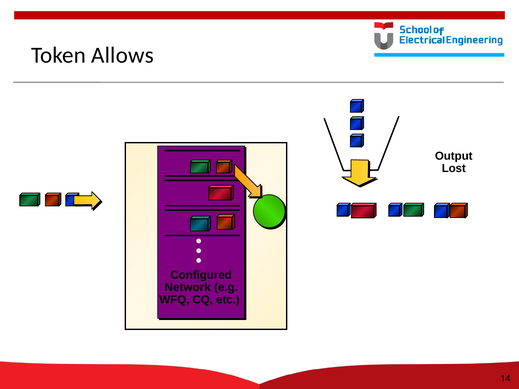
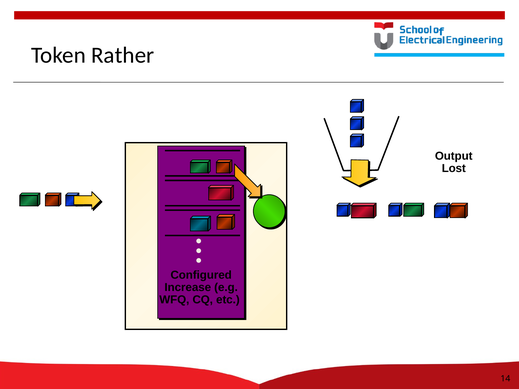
Allows: Allows -> Rather (123, 55)
Network: Network -> Increase (188, 288)
